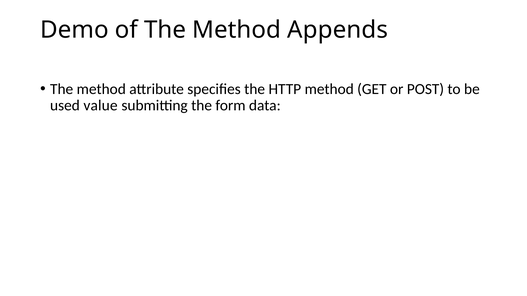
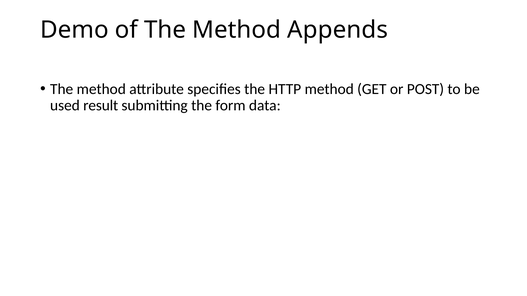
value: value -> result (101, 106)
